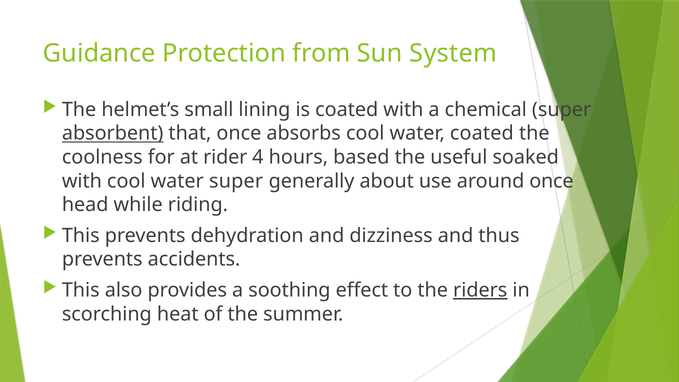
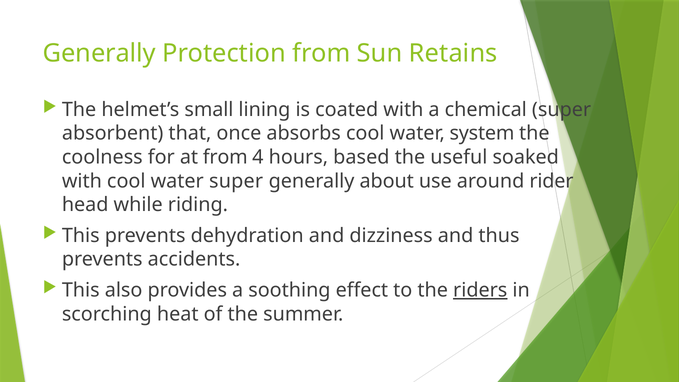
Guidance: Guidance -> Generally (99, 54)
System: System -> Retains (453, 54)
absorbent underline: present -> none (113, 133)
water coated: coated -> system (482, 133)
at rider: rider -> from (225, 157)
around once: once -> rider (551, 181)
